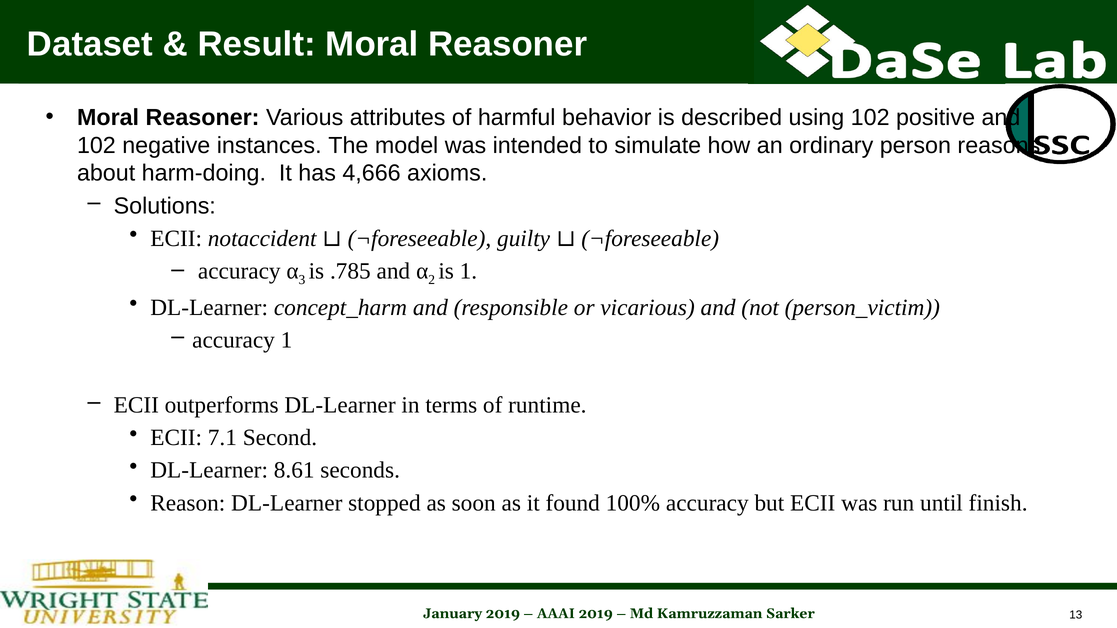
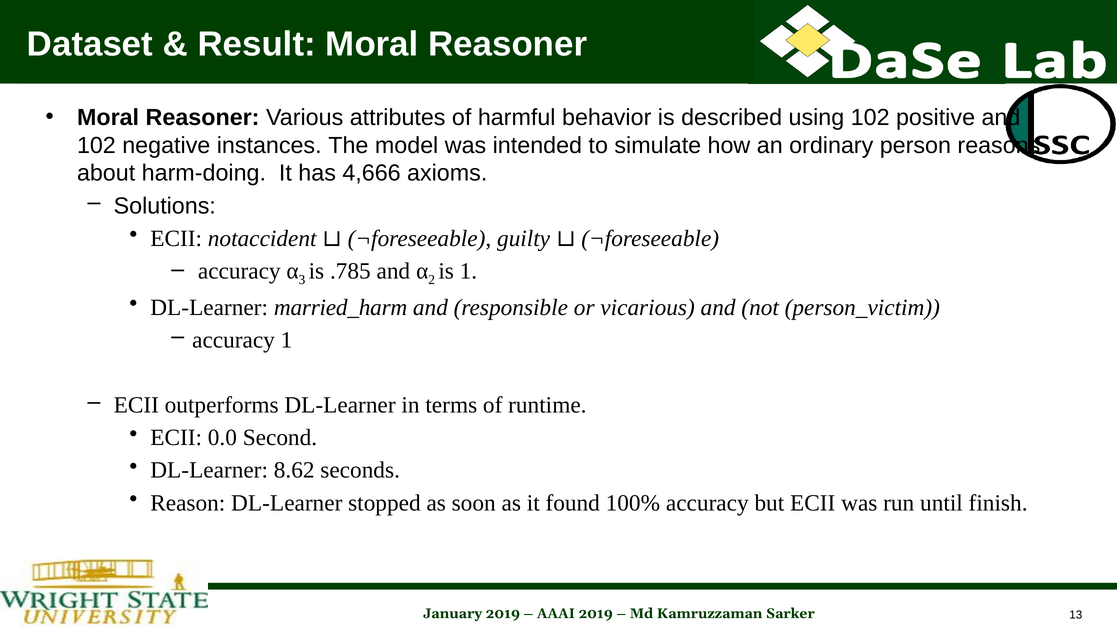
concept_harm: concept_harm -> married_harm (341, 308)
7.1: 7.1 -> 0.0 (222, 438)
8.61: 8.61 -> 8.62 (294, 470)
